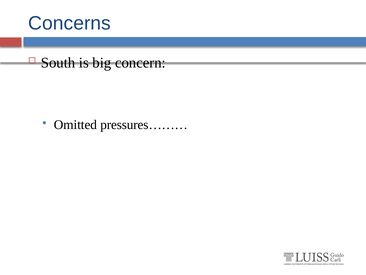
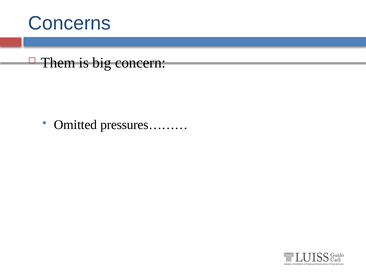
South: South -> Them (58, 63)
